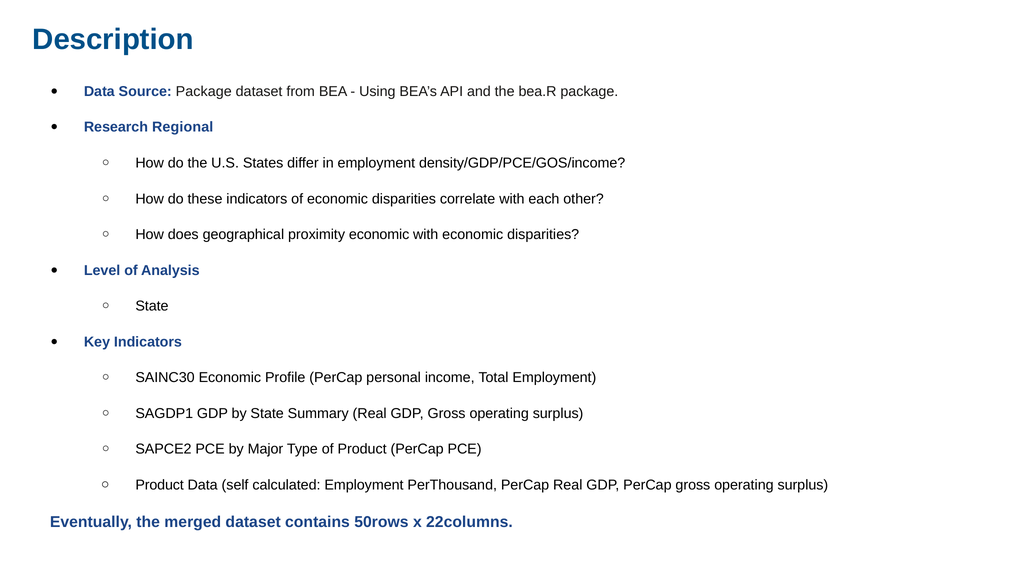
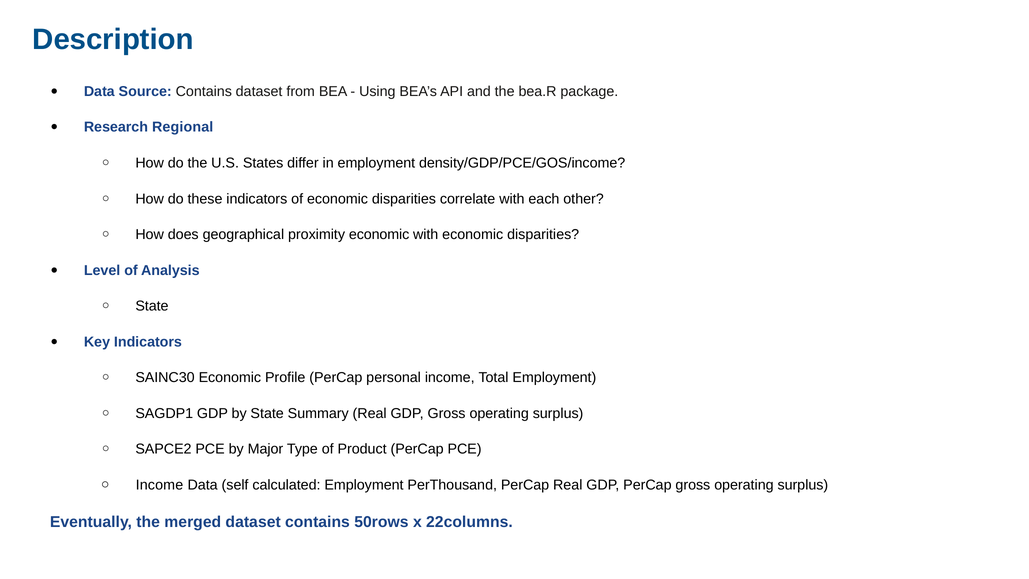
Source Package: Package -> Contains (204, 91)
Product: Product -> Income (159, 485)
